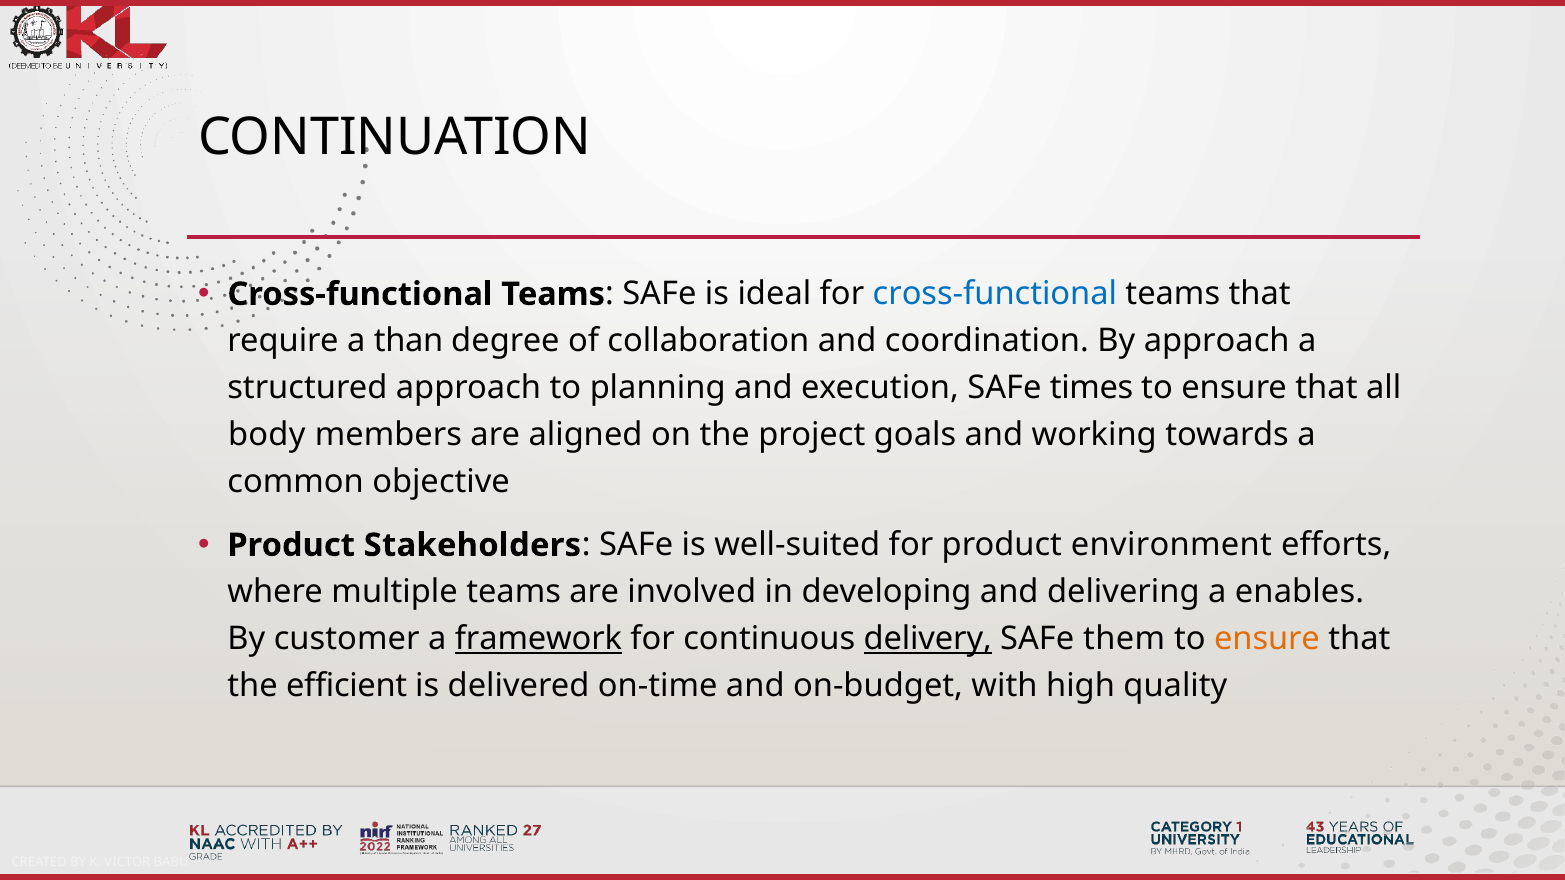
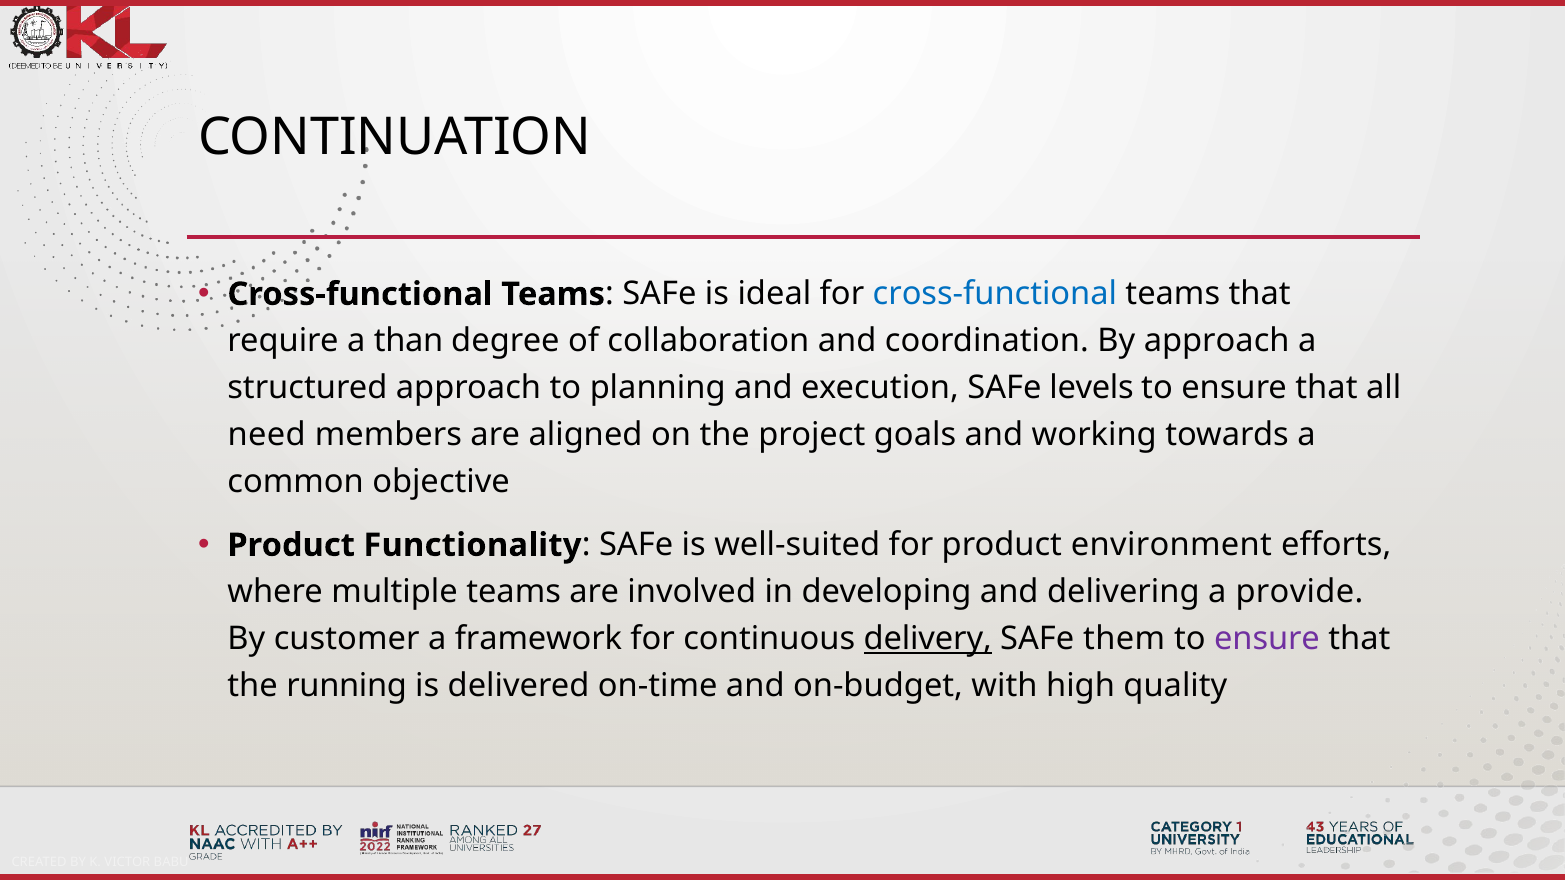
times: times -> levels (1092, 388)
body: body -> need (267, 435)
Stakeholders: Stakeholders -> Functionality (472, 545)
enables: enables -> provide (1299, 592)
framework underline: present -> none (538, 639)
ensure colour: orange -> purple (1267, 639)
efficient: efficient -> running (347, 686)
